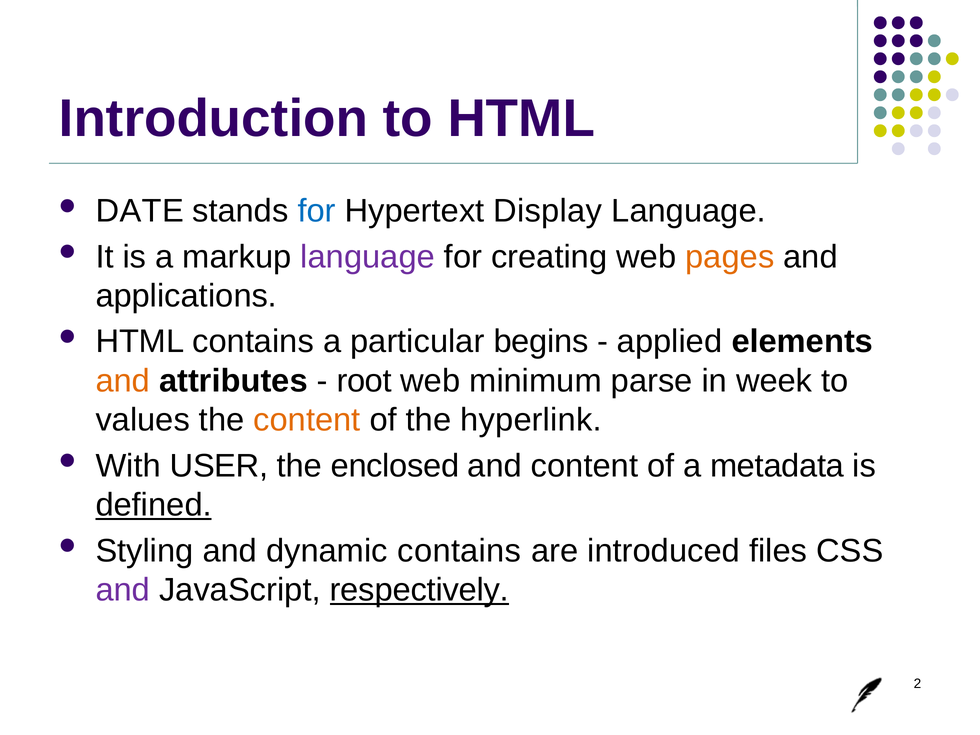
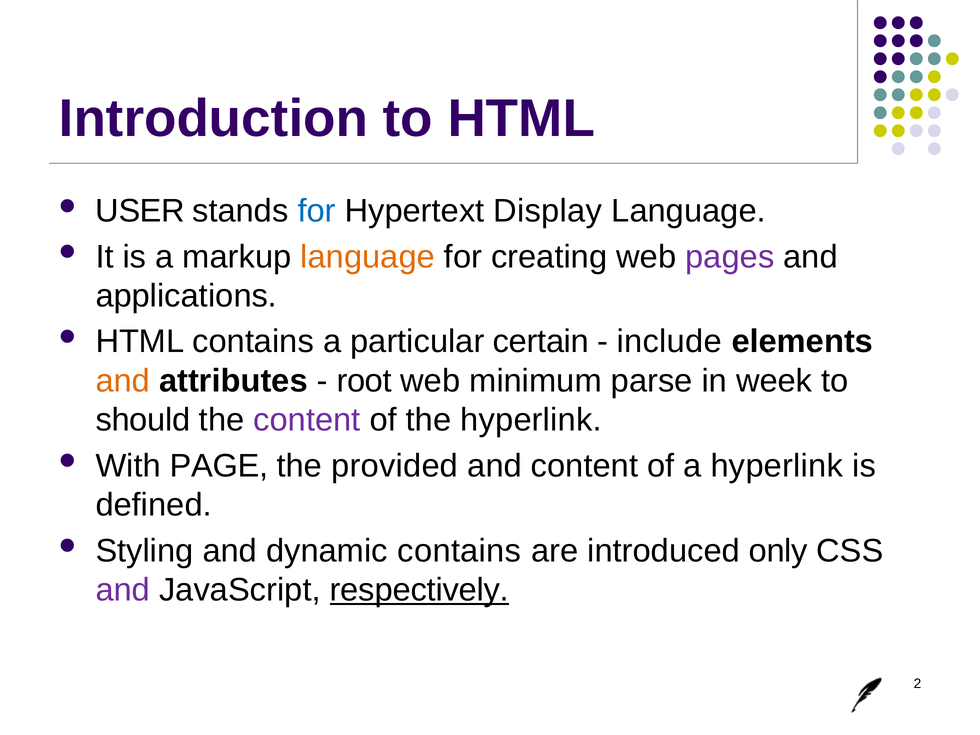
DATE: DATE -> USER (140, 211)
language colour: purple -> orange (368, 257)
pages colour: orange -> purple (730, 257)
begins: begins -> certain (541, 342)
applied: applied -> include (669, 342)
values: values -> should (143, 420)
content colour: orange -> purple (307, 420)
USER: USER -> PAGE (219, 466)
enclosed: enclosed -> provided (395, 466)
a metadata: metadata -> hyperlink (777, 466)
defined underline: present -> none (154, 505)
files: files -> only (778, 551)
